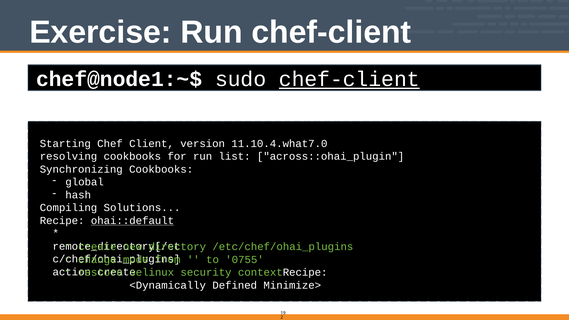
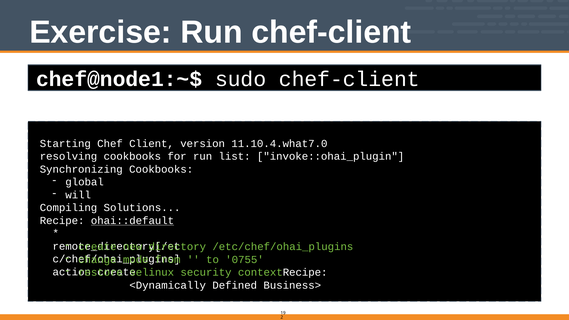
chef-client underline: present -> none (349, 79)
across::ohai_plugin: across::ohai_plugin -> invoke::ohai_plugin (331, 156)
hash: hash -> will (78, 195)
Minimize>: Minimize> -> Business> (292, 285)
